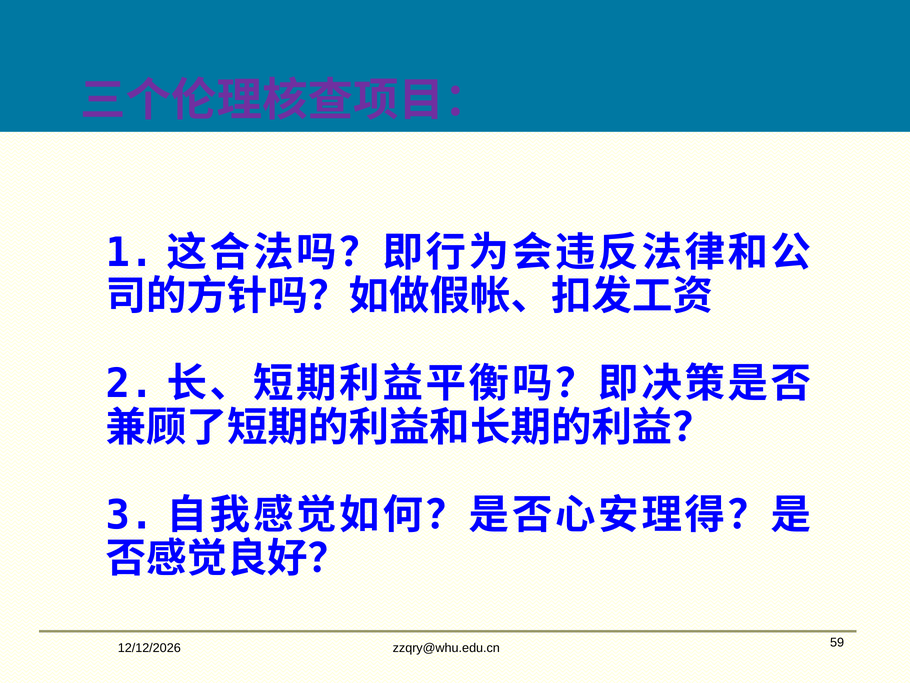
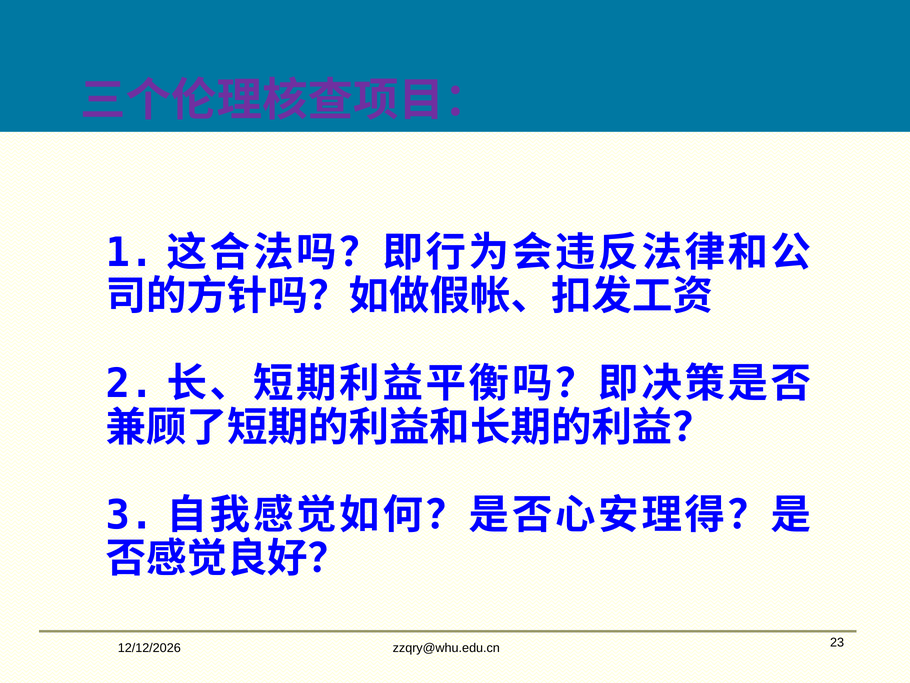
59: 59 -> 23 (837, 642)
